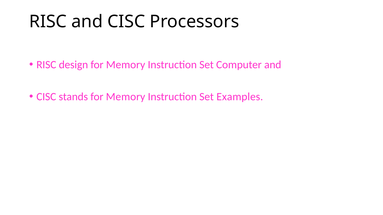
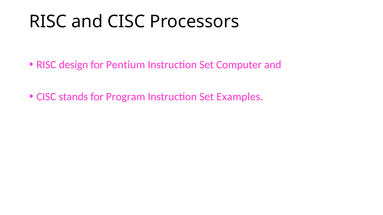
Memory: Memory -> Pentium (126, 65)
stands for Memory: Memory -> Program (126, 97)
